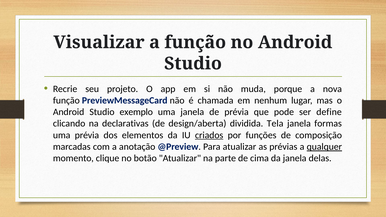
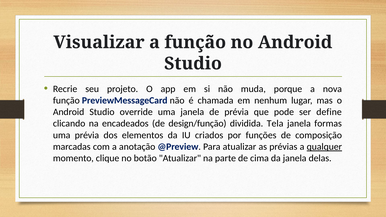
exemplo: exemplo -> override (136, 112)
declarativas: declarativas -> encadeados (125, 124)
design/aberta: design/aberta -> design/função (197, 124)
criados underline: present -> none (209, 135)
